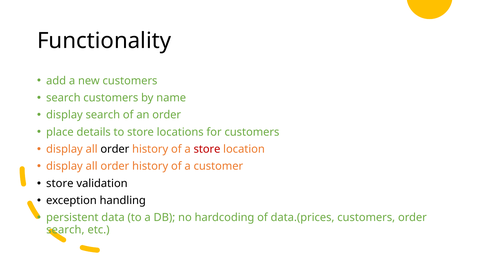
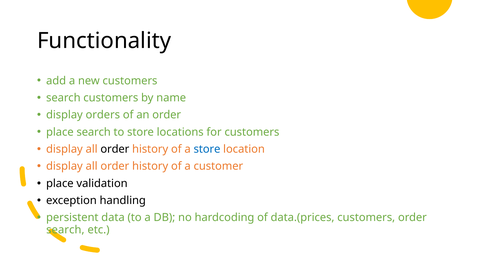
display search: search -> orders (103, 115)
place details: details -> search (94, 132)
store colour: red -> blue (207, 149)
store: store -> place (60, 183)
